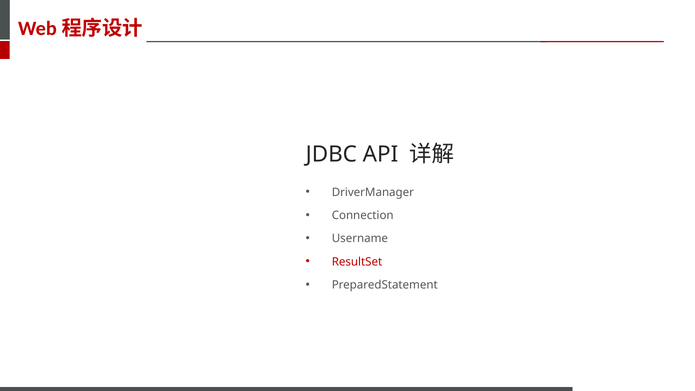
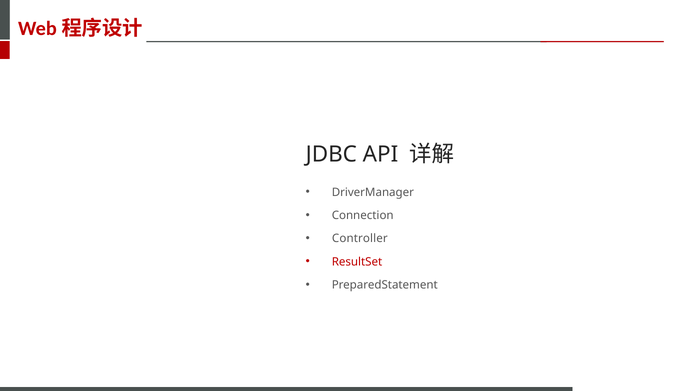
Username: Username -> Controller (360, 239)
